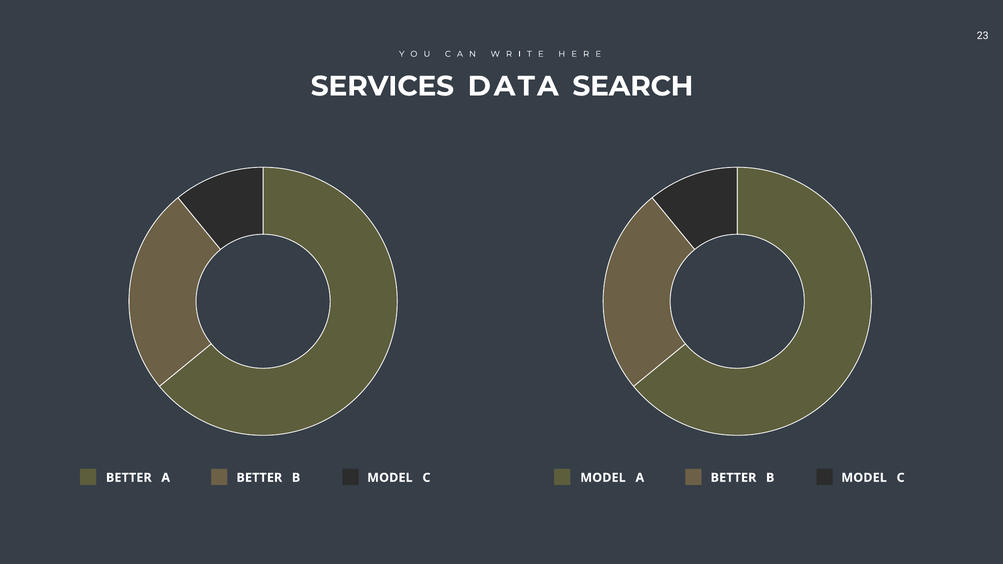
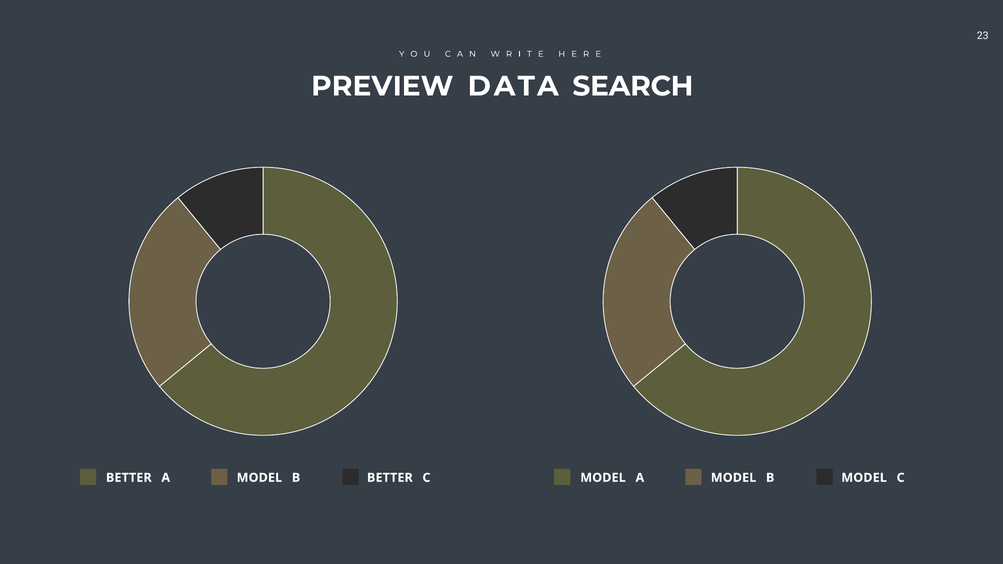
SERVICES: SERVICES -> PREVIEW (382, 86)
BETTER: BETTER -> MODEL (259, 478)
MODEL: MODEL -> BETTER (390, 478)
BETTER: BETTER -> MODEL (734, 478)
